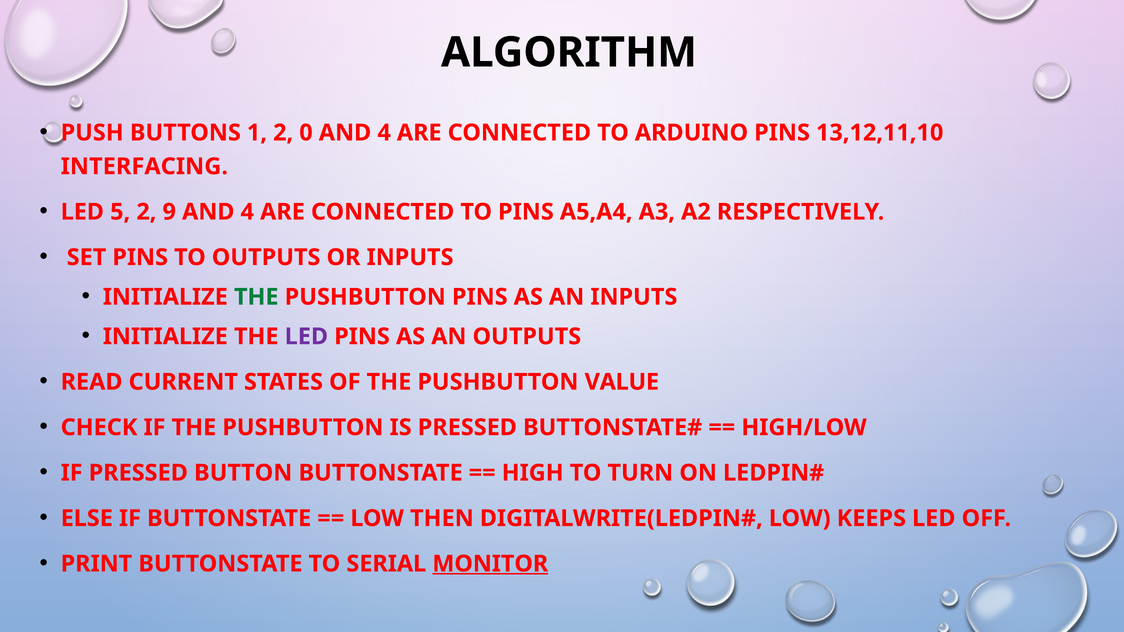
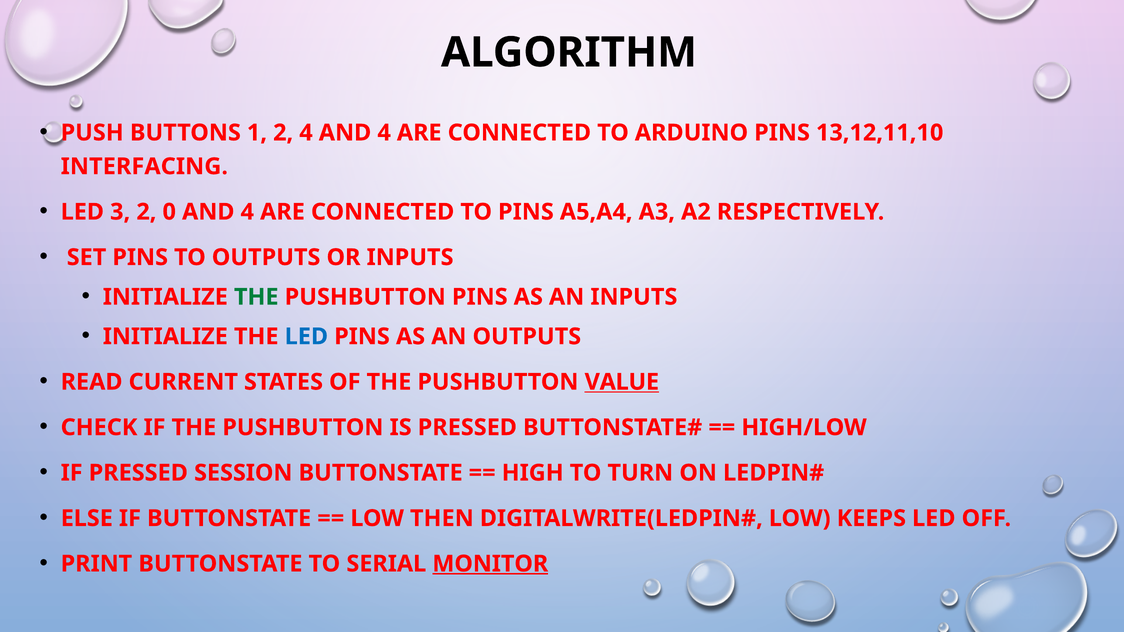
2 0: 0 -> 4 (306, 133)
5: 5 -> 3 (120, 212)
9: 9 -> 0 (169, 212)
LED colour: purple -> blue (306, 337)
VALUE underline: none -> present (622, 382)
BUTTON: BUTTON -> SESSION (243, 473)
